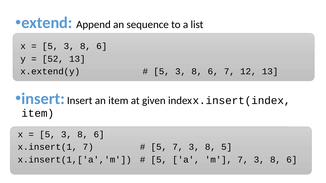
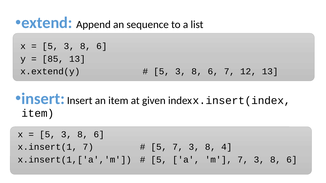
52: 52 -> 85 (53, 59)
8 5: 5 -> 4 (227, 147)
